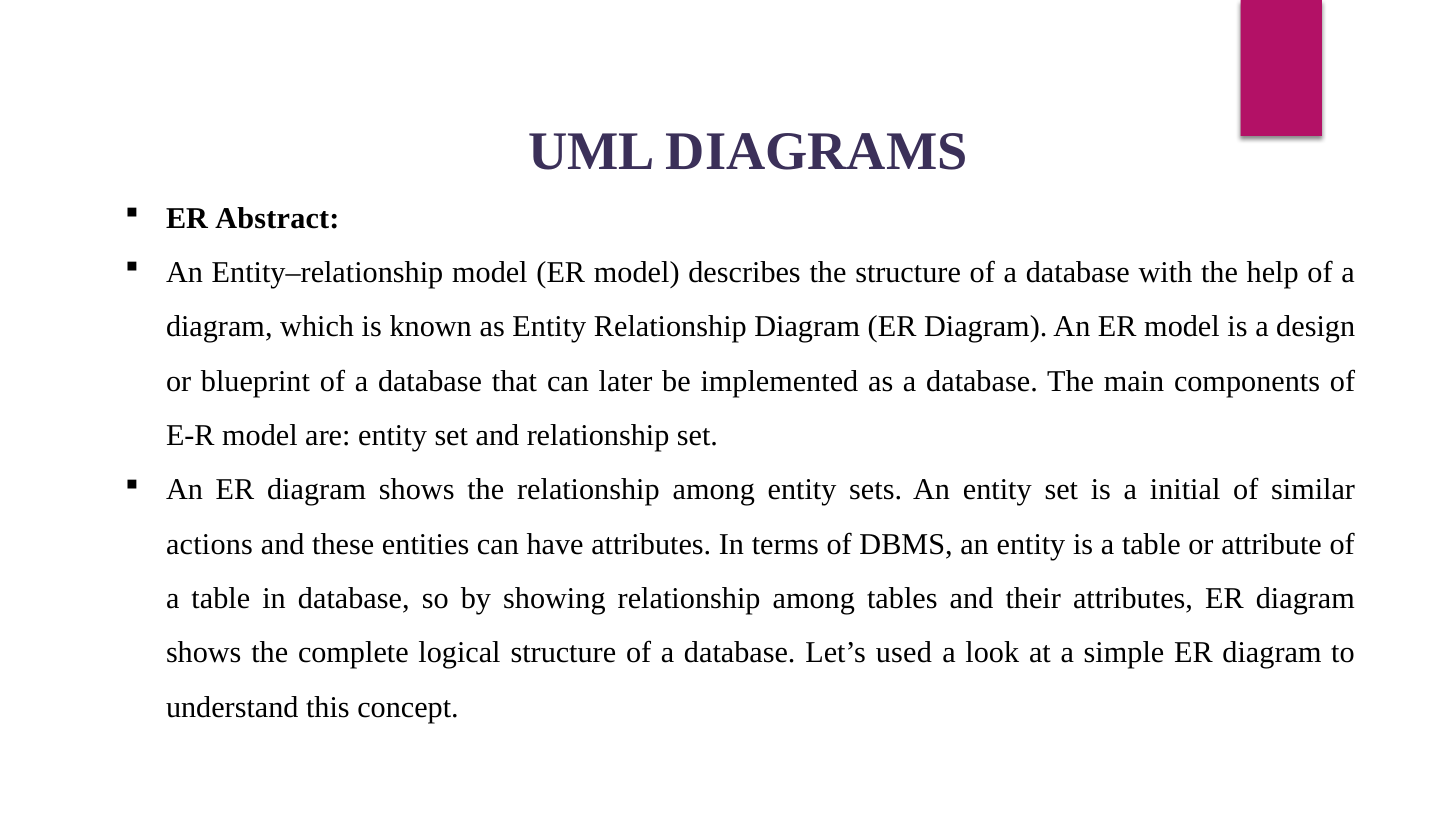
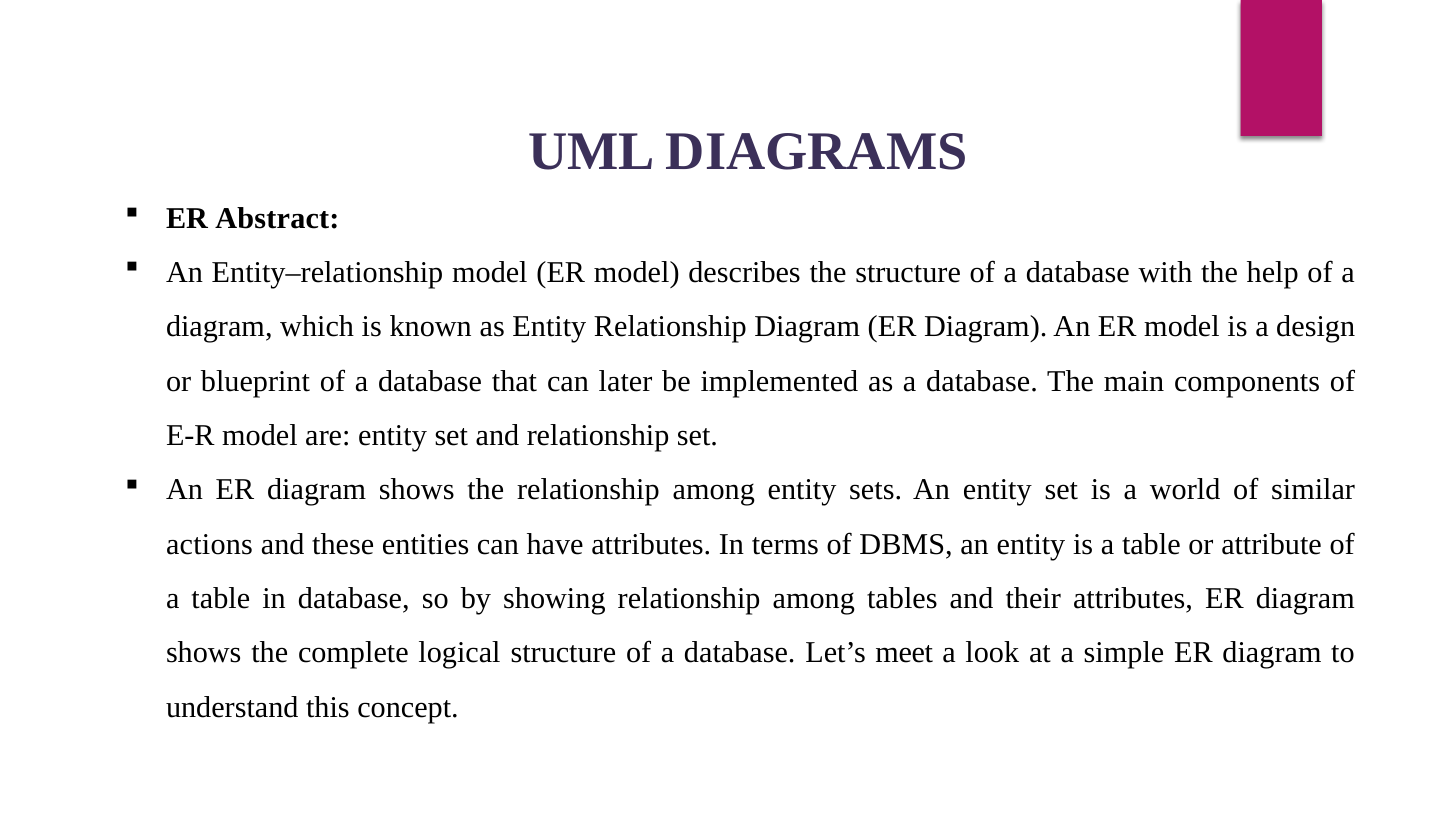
initial: initial -> world (1185, 490)
used: used -> meet (904, 653)
